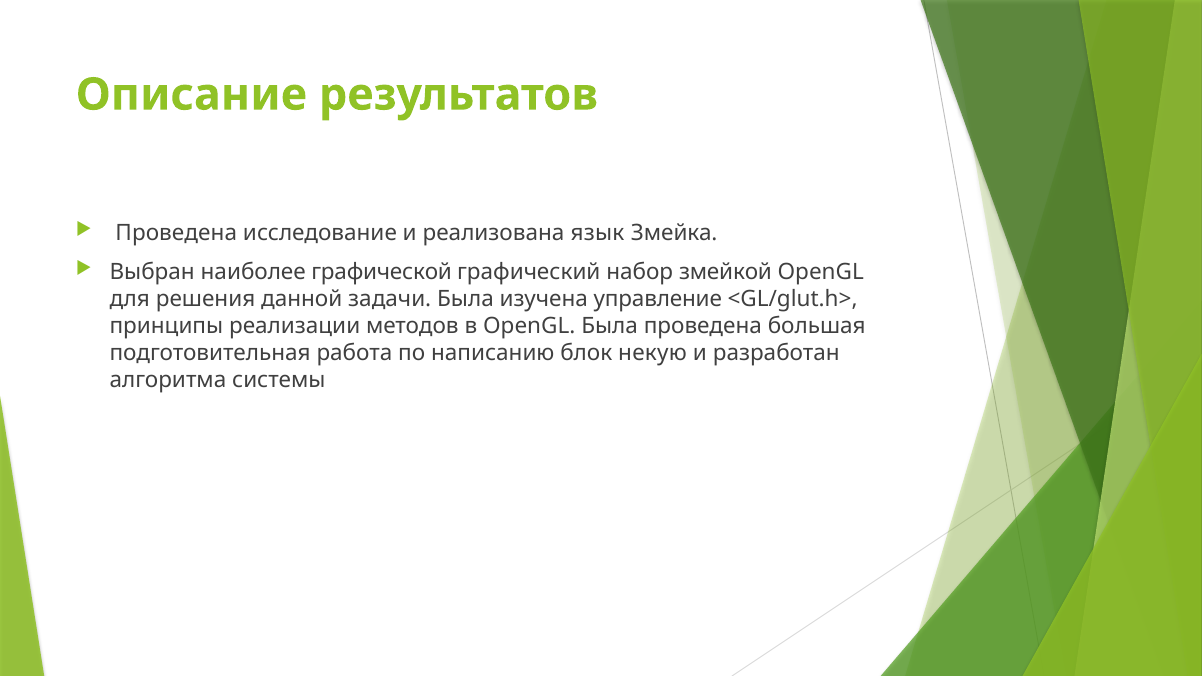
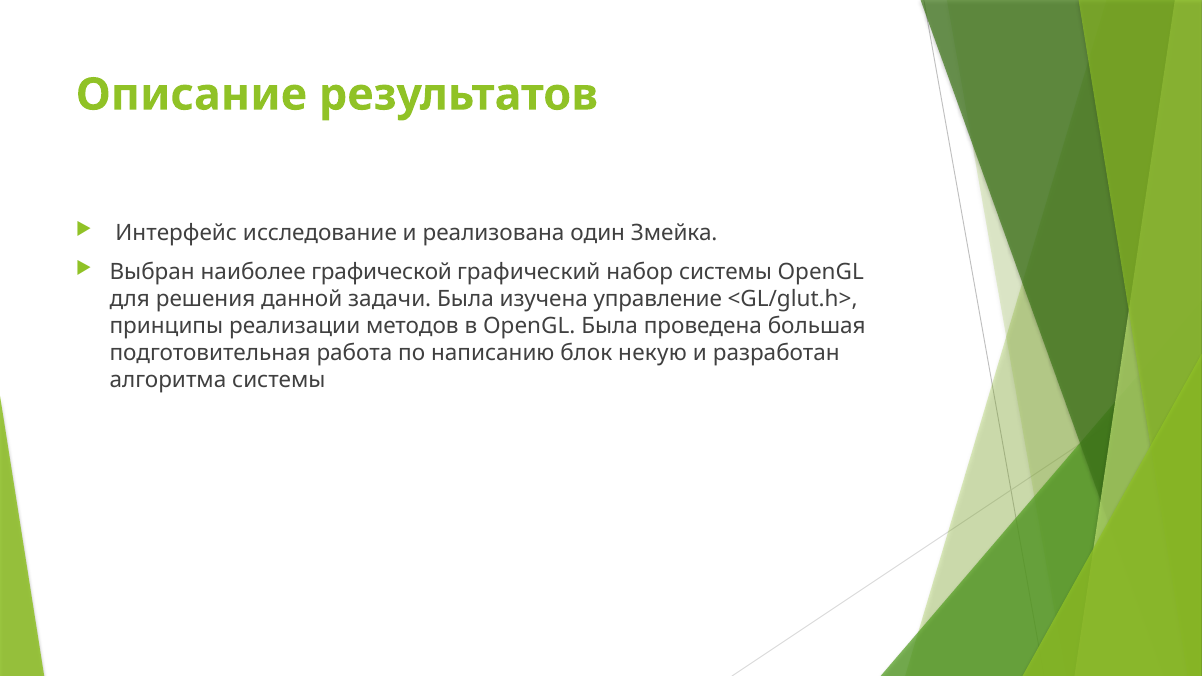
Проведена: Проведена -> Интерфейс (176, 233)
язык: язык -> один (598, 233)
набор змейкой: змейкой -> системы (725, 272)
